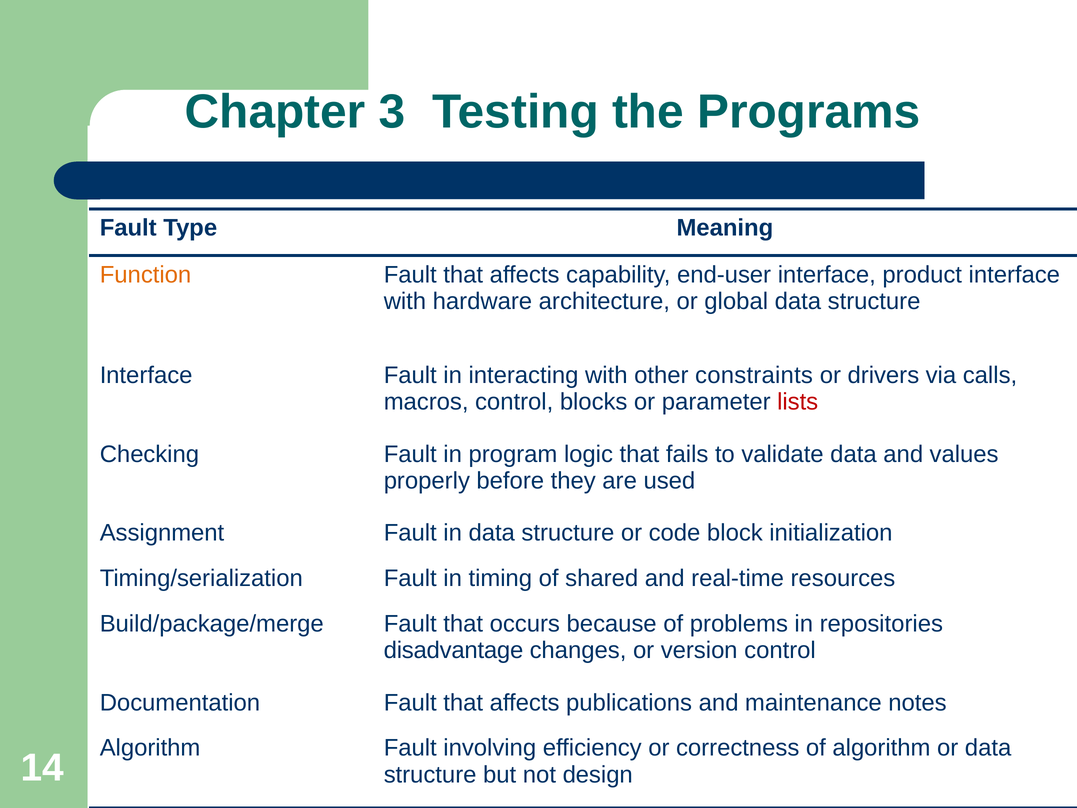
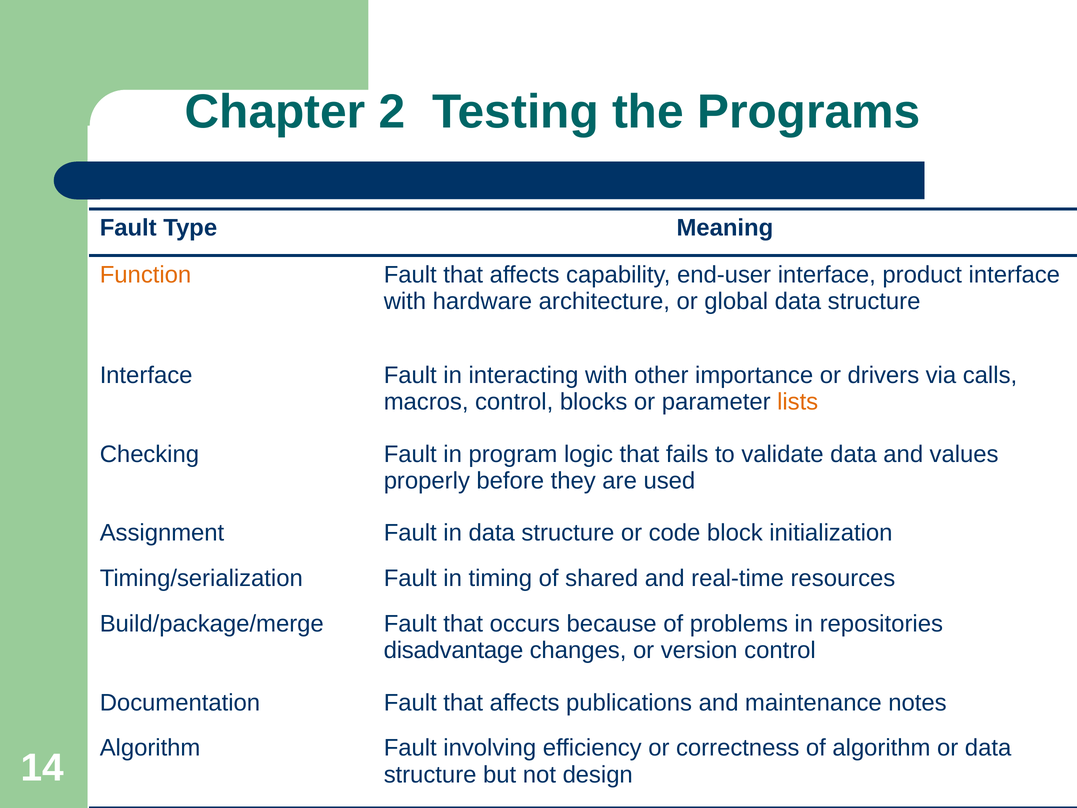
3: 3 -> 2 (392, 112)
constraints: constraints -> importance (754, 375)
lists colour: red -> orange (798, 402)
